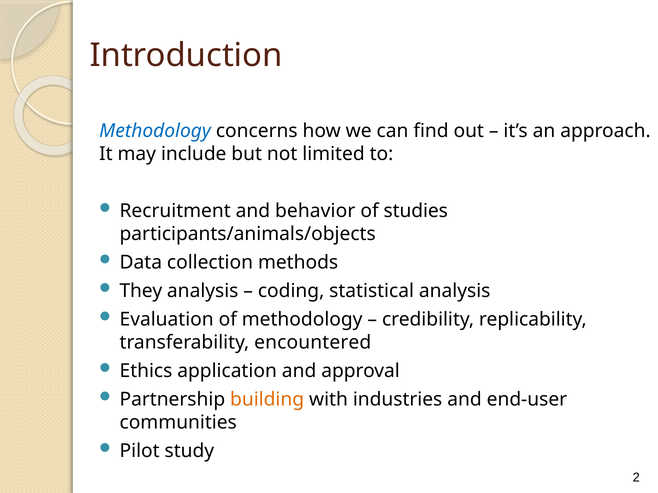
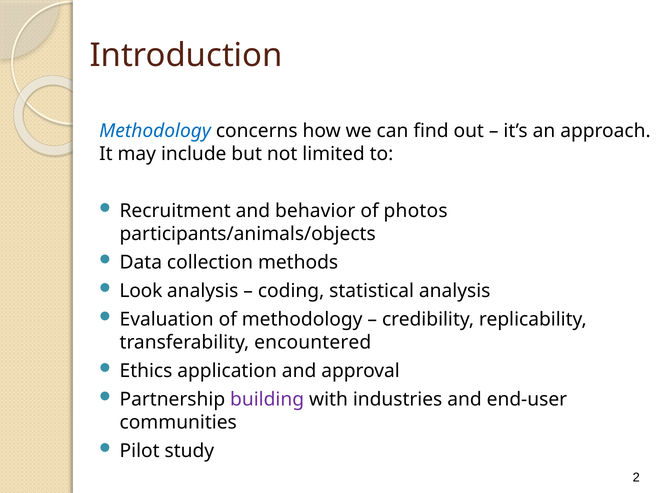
studies: studies -> photos (416, 211)
They: They -> Look (141, 291)
building colour: orange -> purple (267, 400)
